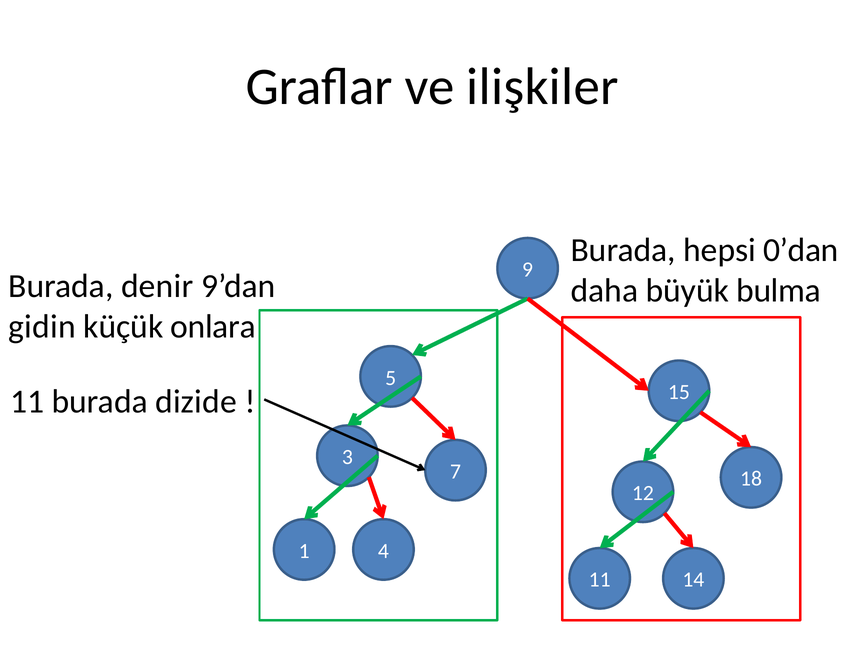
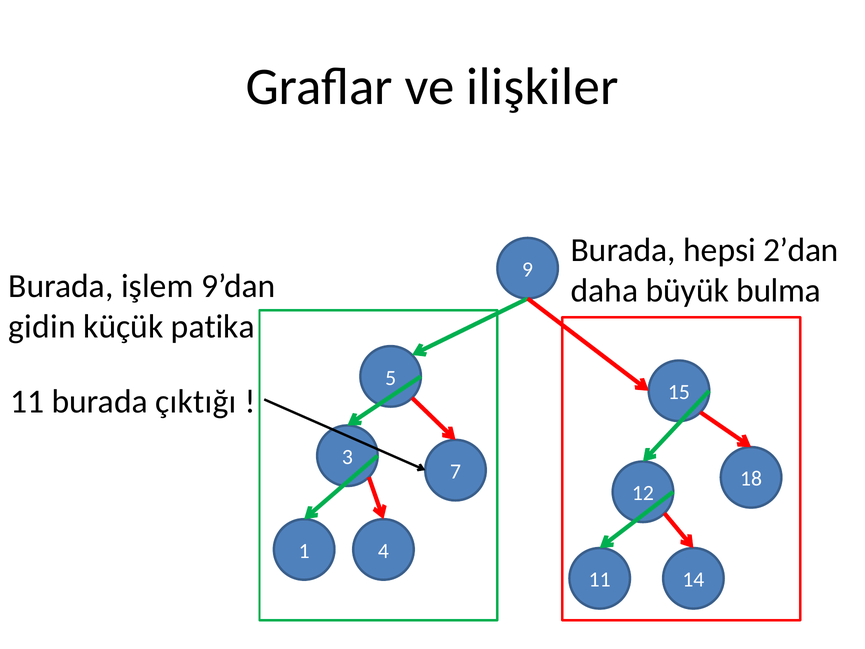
0’dan: 0’dan -> 2’dan (801, 250)
denir: denir -> işlem (157, 286)
onlara: onlara -> patika (213, 327)
dizide: dizide -> çıktığı (196, 402)
